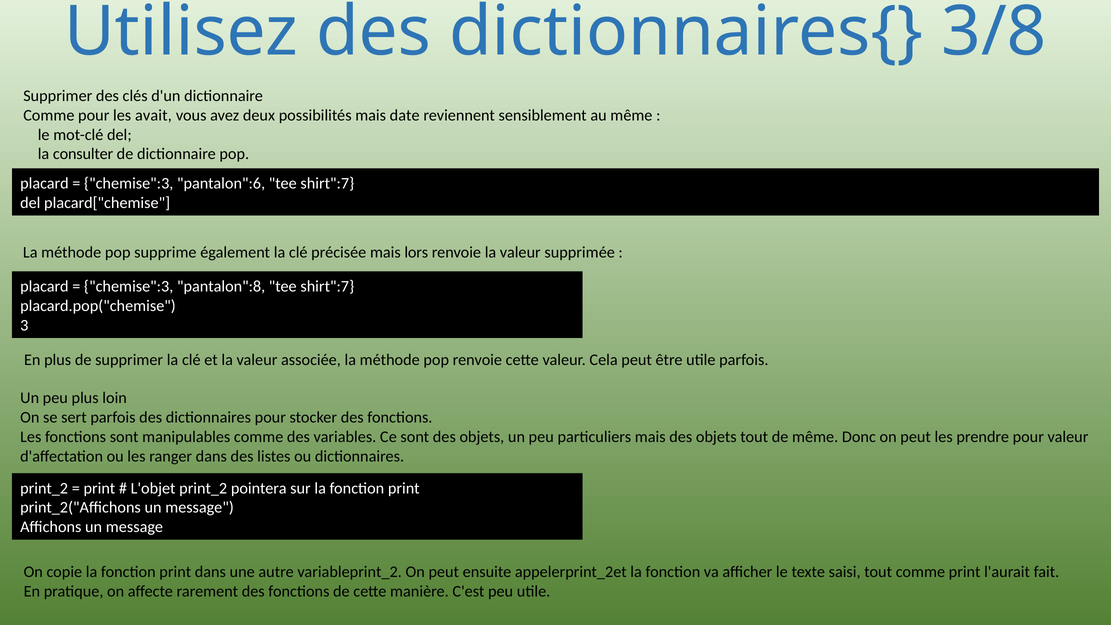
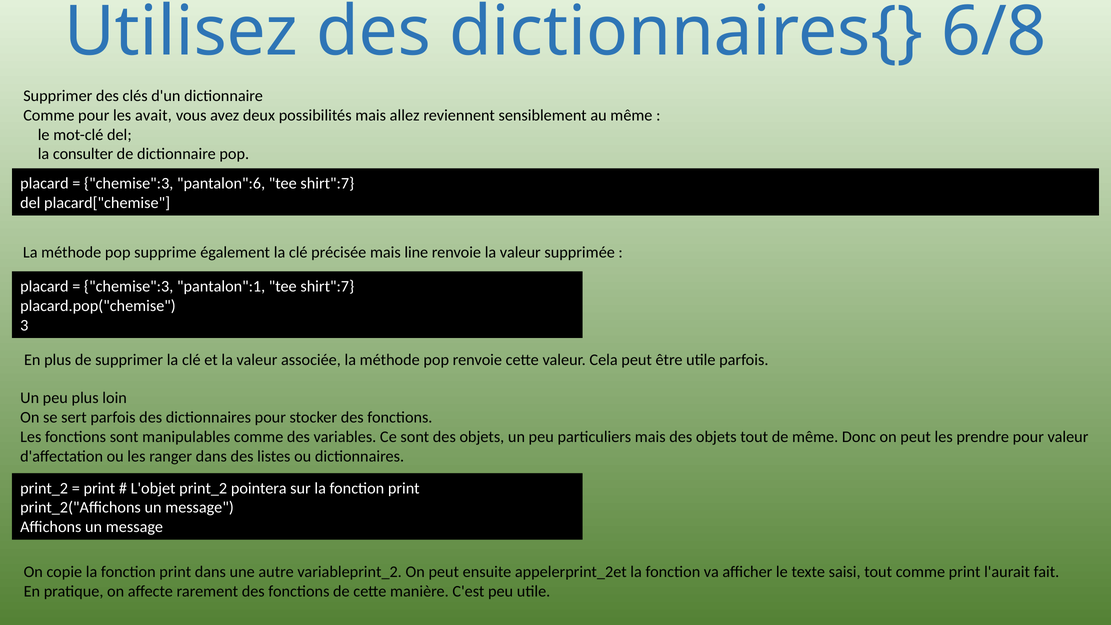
3/8: 3/8 -> 6/8 (994, 32)
date: date -> allez (405, 115)
lors: lors -> line (416, 252)
pantalon":8: pantalon":8 -> pantalon":1 (221, 286)
